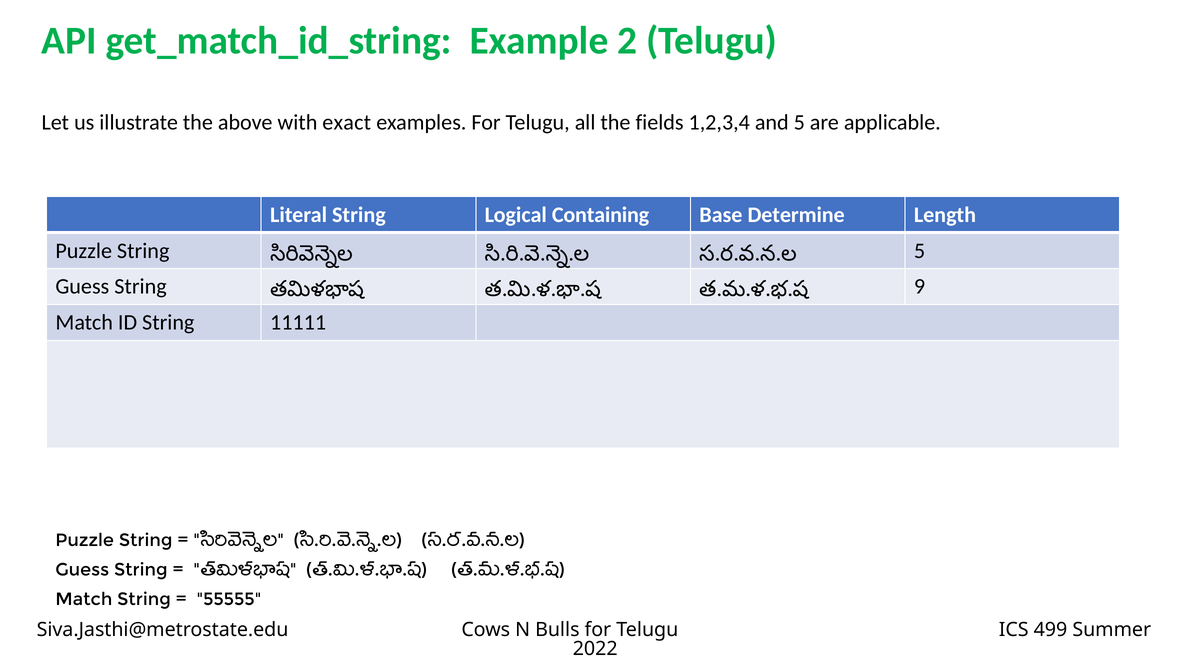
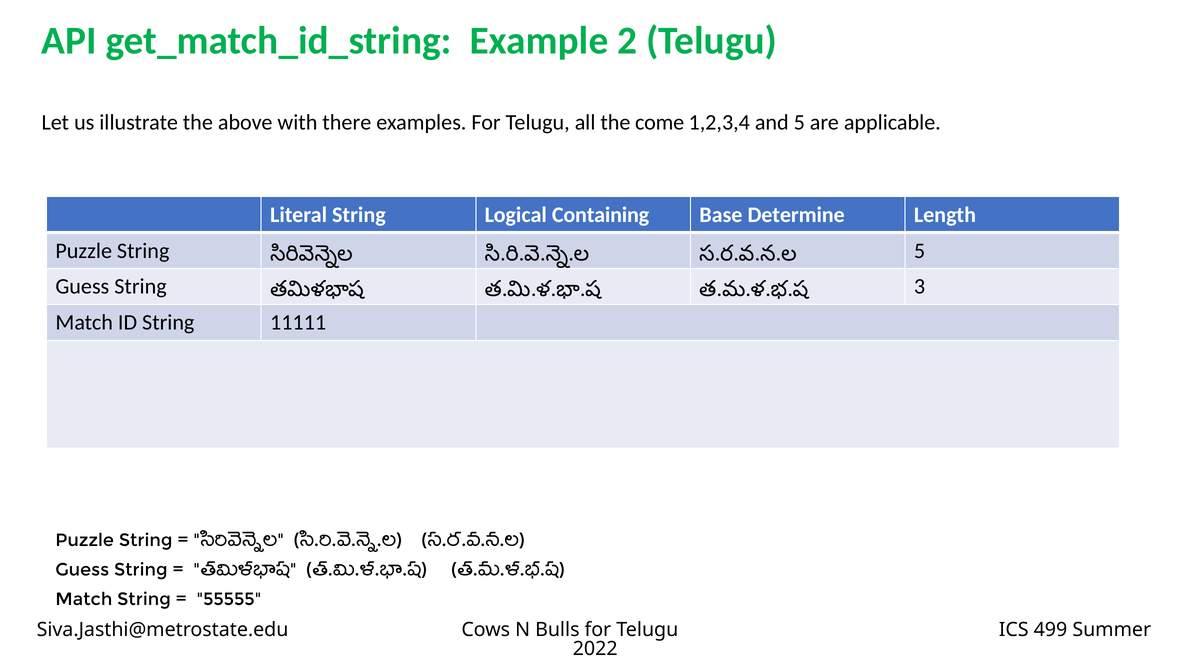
exact: exact -> there (347, 122)
fields: fields -> come (660, 122)
9: 9 -> 3 (919, 286)
